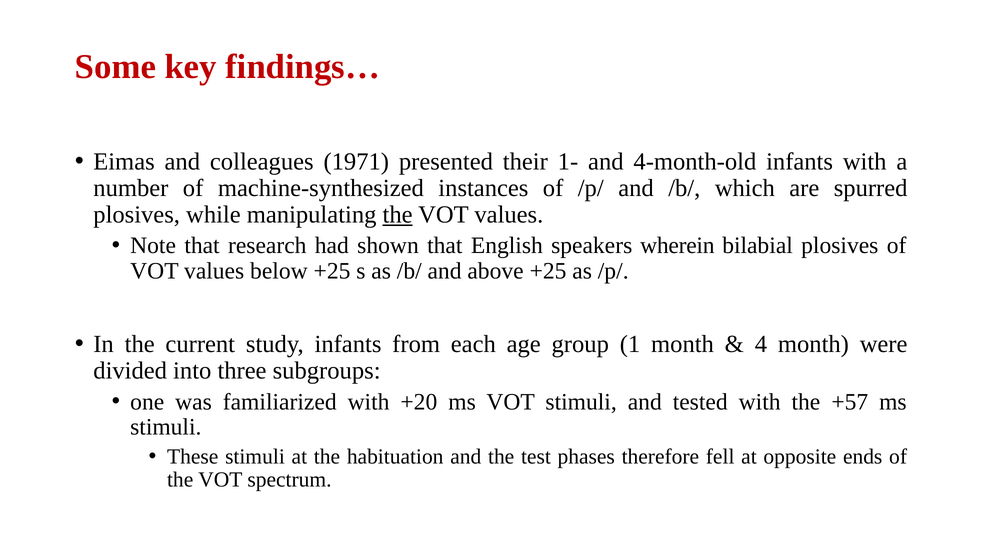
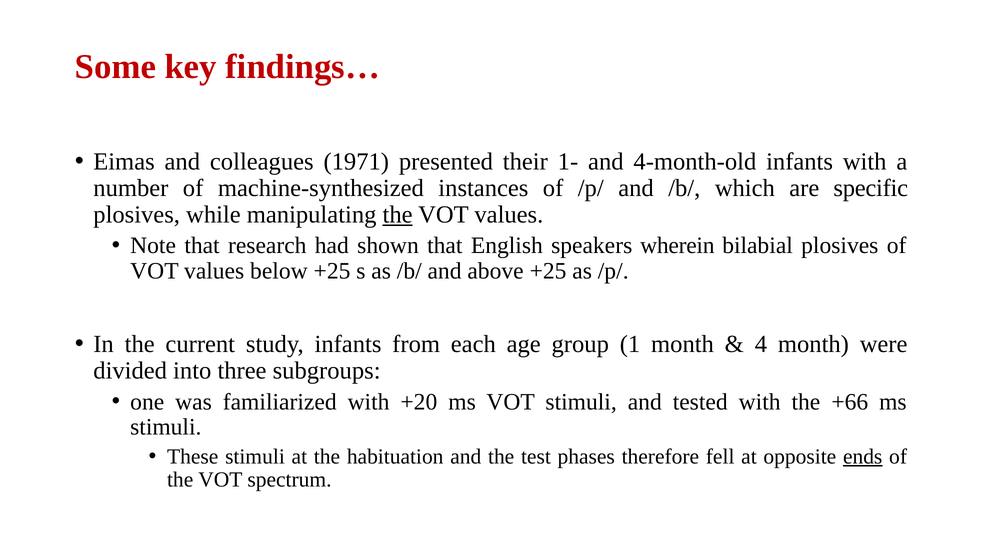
spurred: spurred -> specific (871, 188)
+57: +57 -> +66 (850, 402)
ends underline: none -> present (863, 457)
